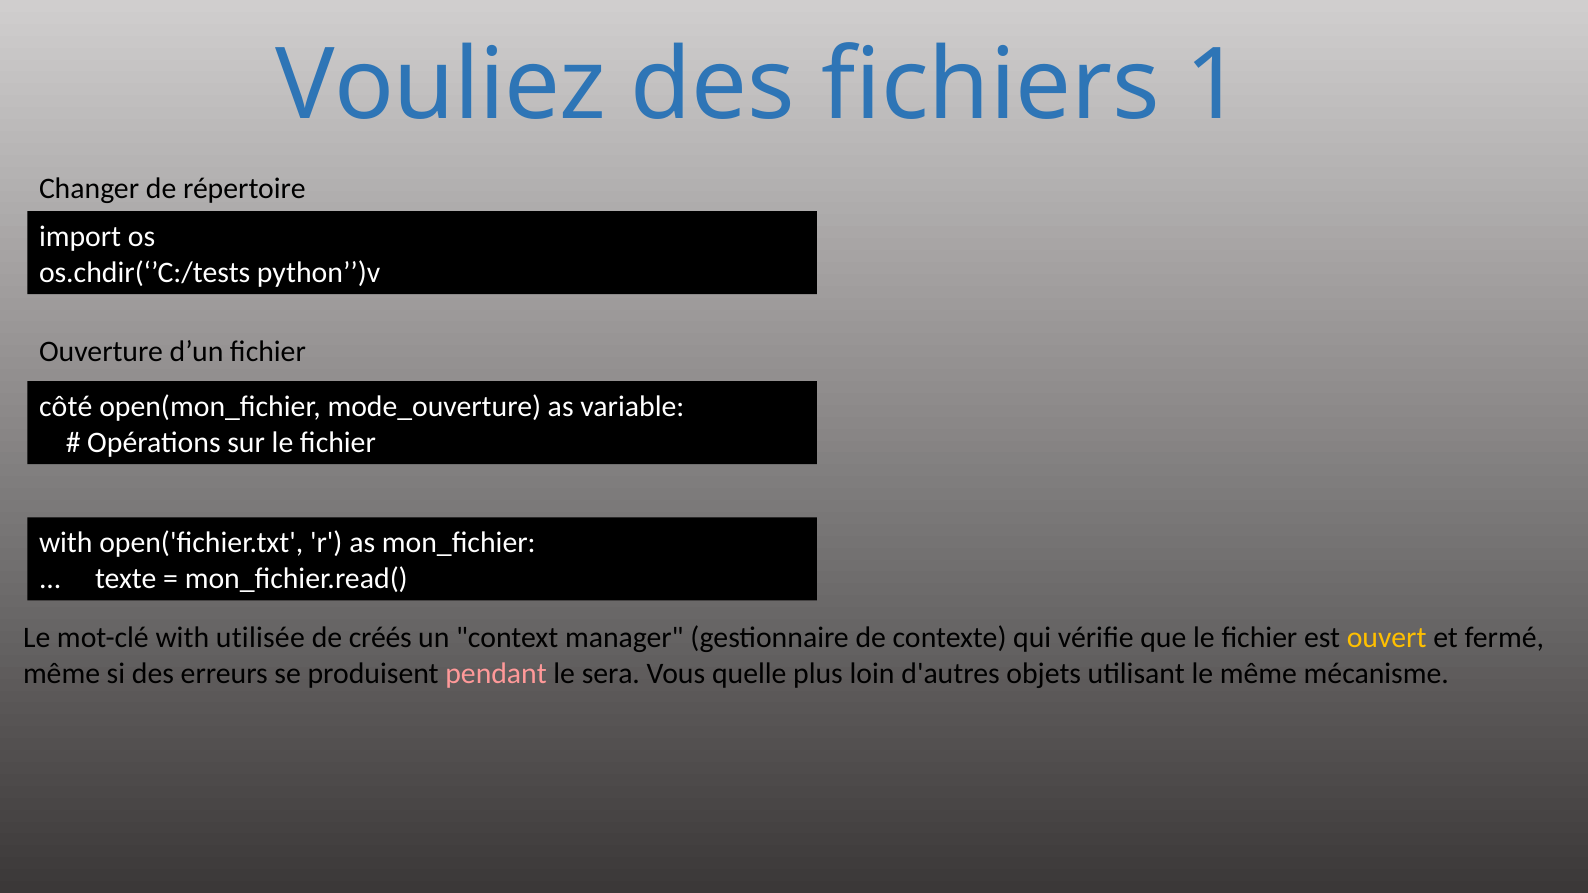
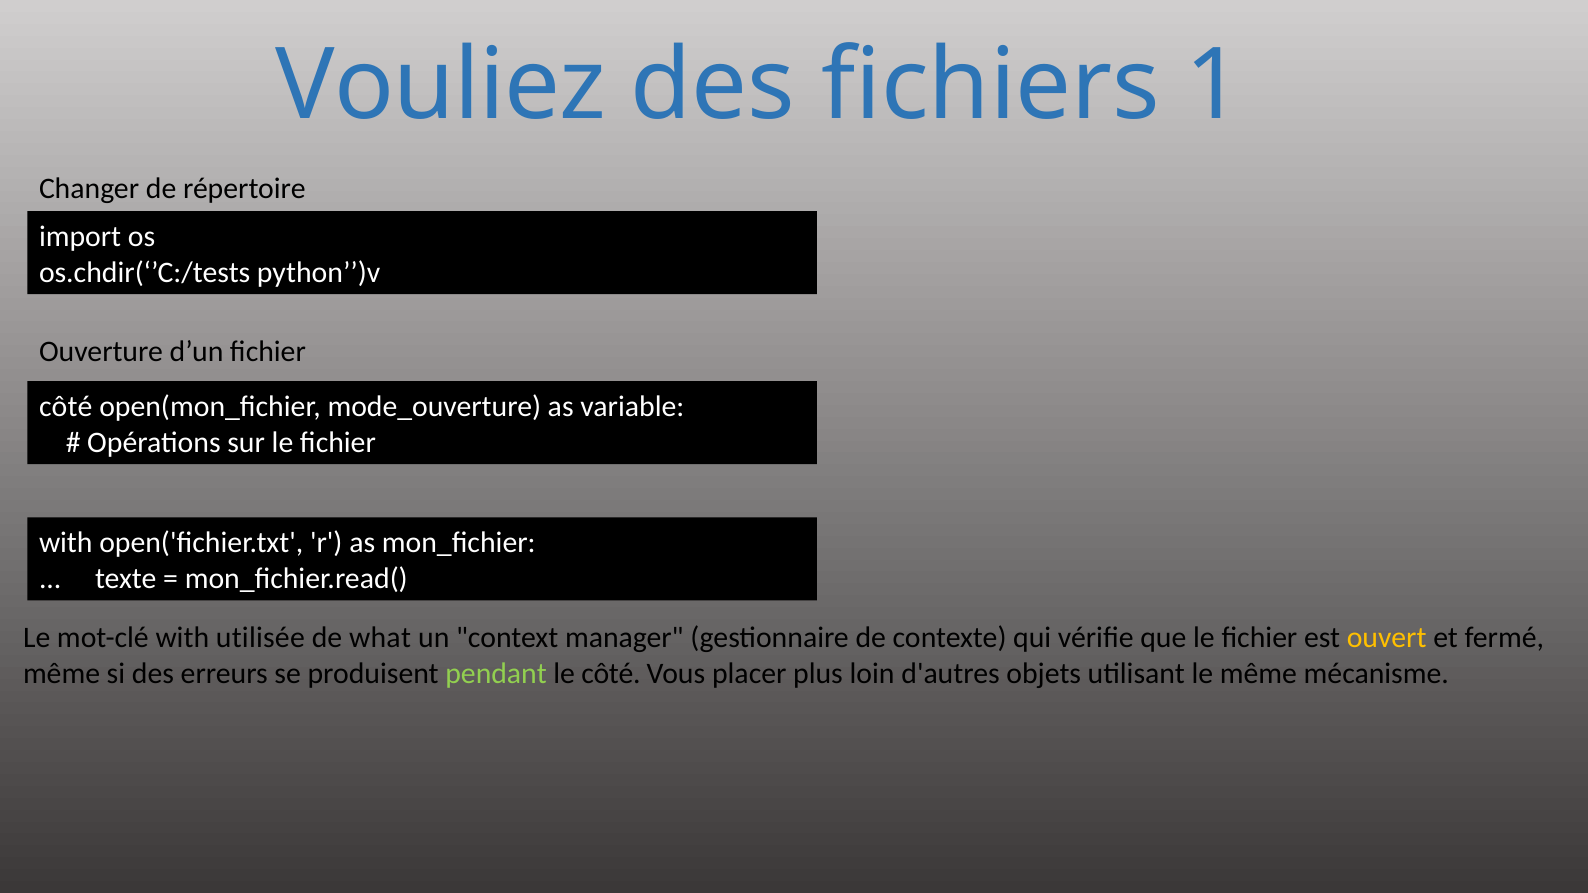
créés: créés -> what (380, 638)
pendant colour: pink -> light green (496, 674)
le sera: sera -> côté (611, 674)
quelle: quelle -> placer (749, 674)
